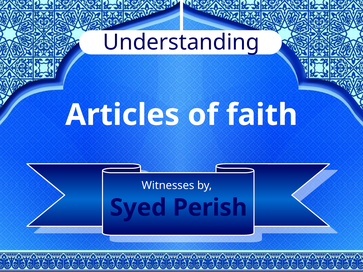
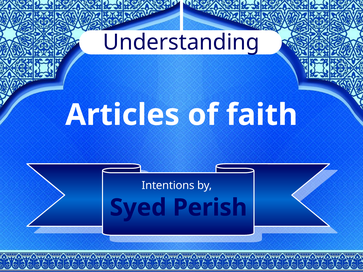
Witnesses: Witnesses -> Intentions (168, 186)
